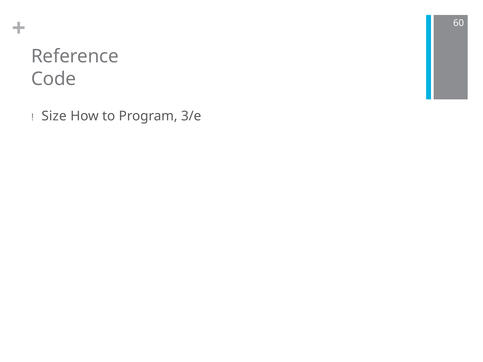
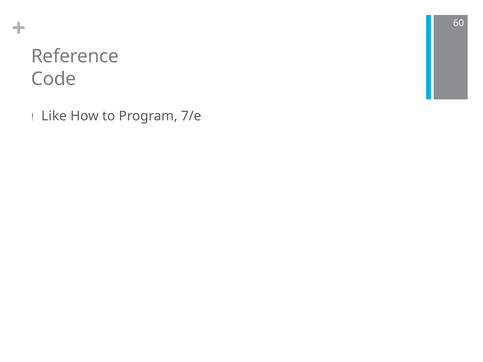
Size: Size -> Like (54, 116)
3/e: 3/e -> 7/e (191, 116)
